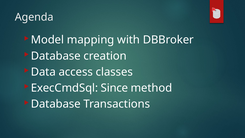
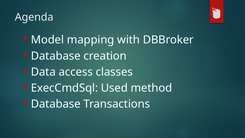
Since: Since -> Used (114, 88)
